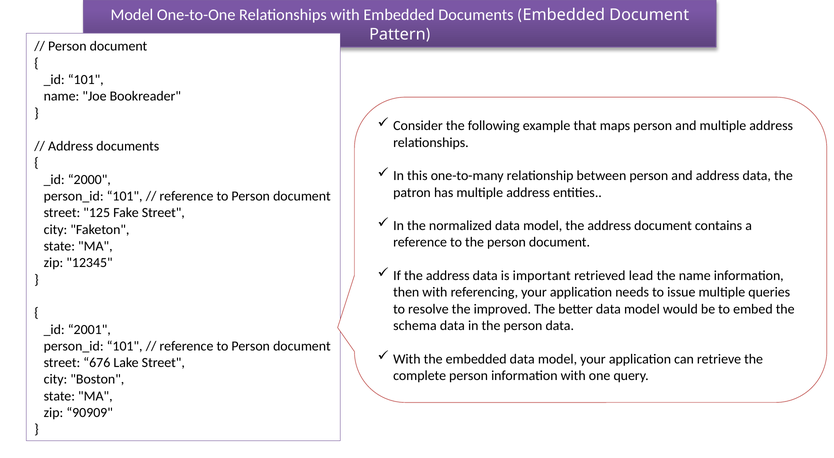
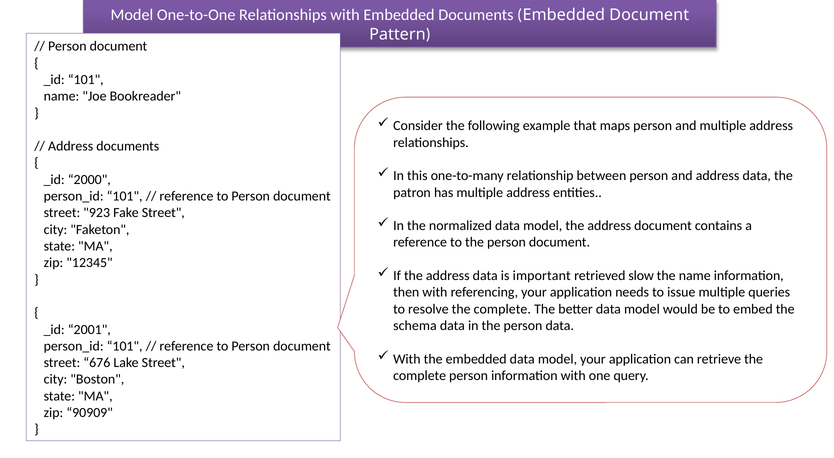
125: 125 -> 923 (97, 213)
lead: lead -> slow (641, 276)
resolve the improved: improved -> complete (502, 310)
